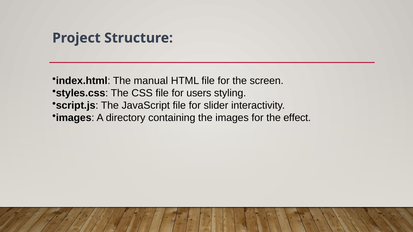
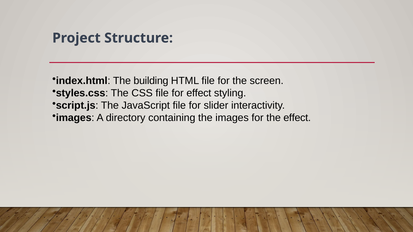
manual: manual -> building (151, 81)
for users: users -> effect (199, 93)
